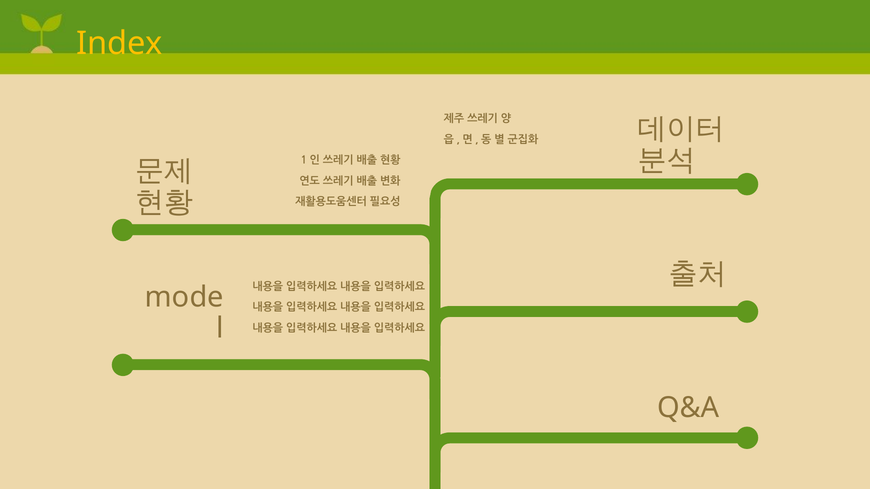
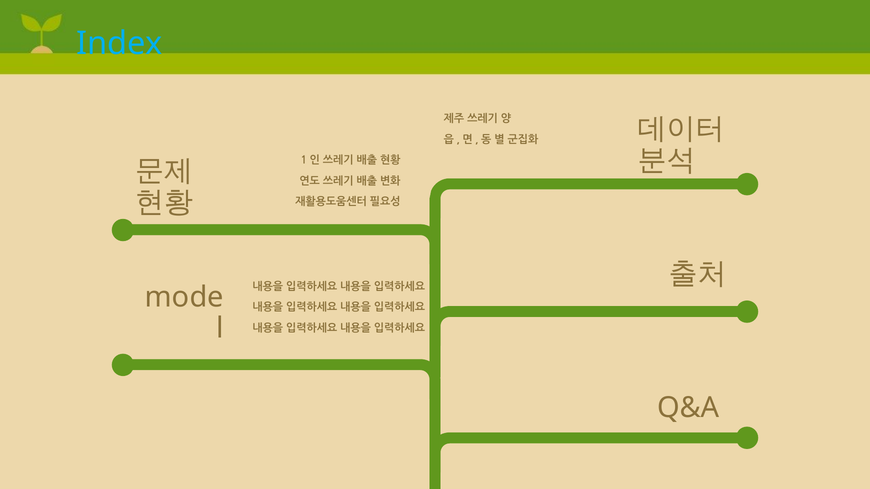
Index colour: yellow -> light blue (119, 44)
